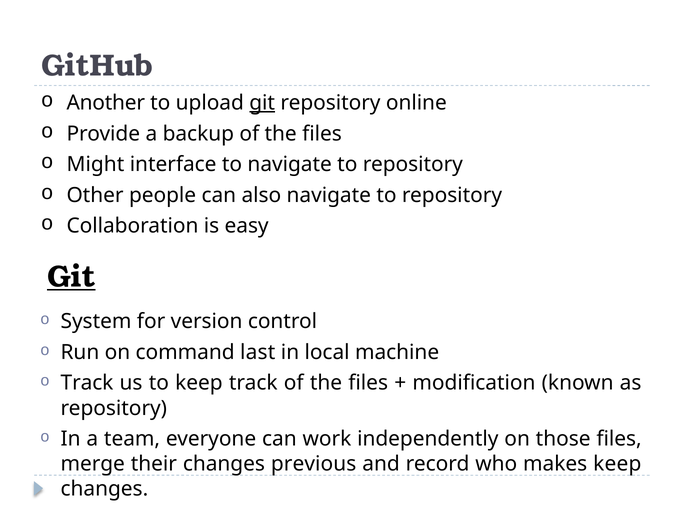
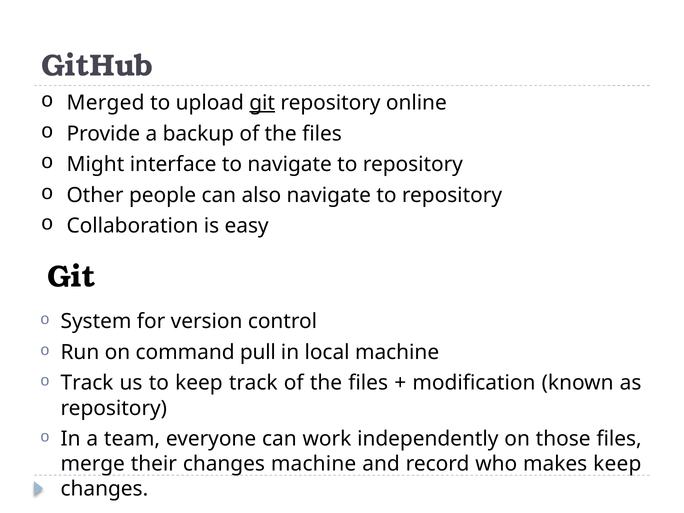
Another: Another -> Merged (106, 103)
Git underline: present -> none (71, 277)
last: last -> pull (258, 352)
changes previous: previous -> machine (314, 464)
